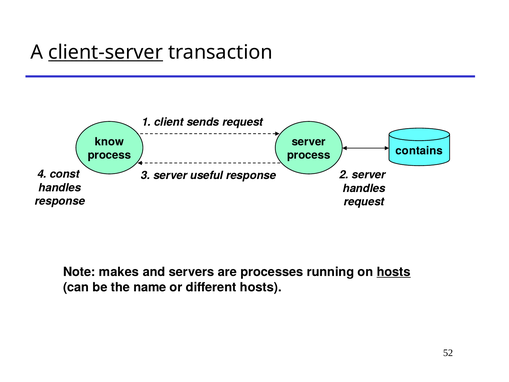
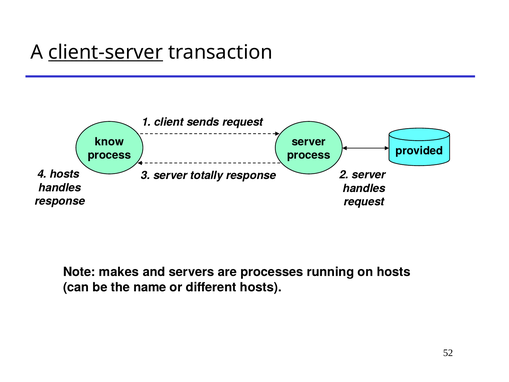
contains: contains -> provided (419, 151)
4 const: const -> hosts (65, 174)
useful: useful -> totally (207, 175)
hosts underline: present -> none (394, 272)
